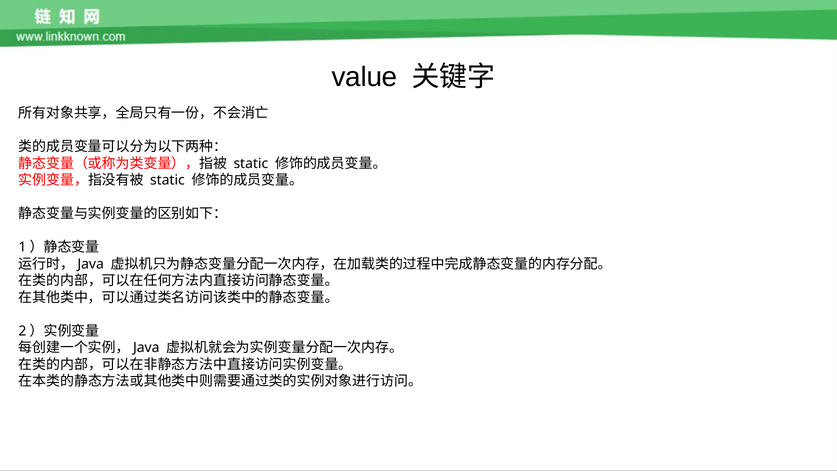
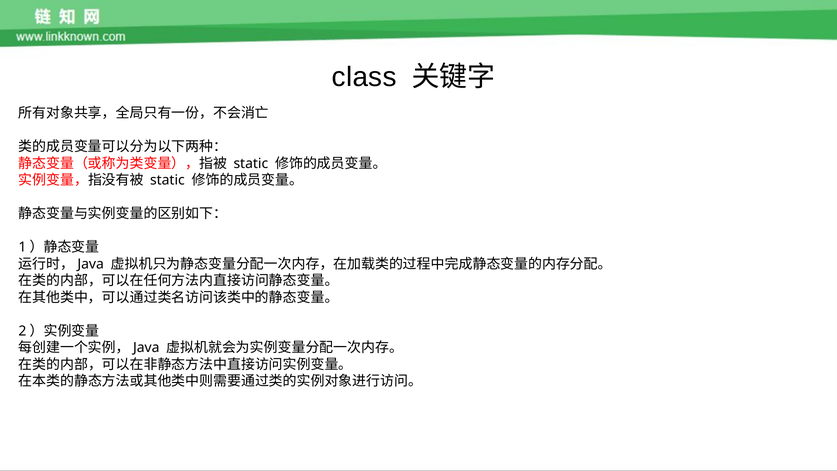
value: value -> class (364, 77)
